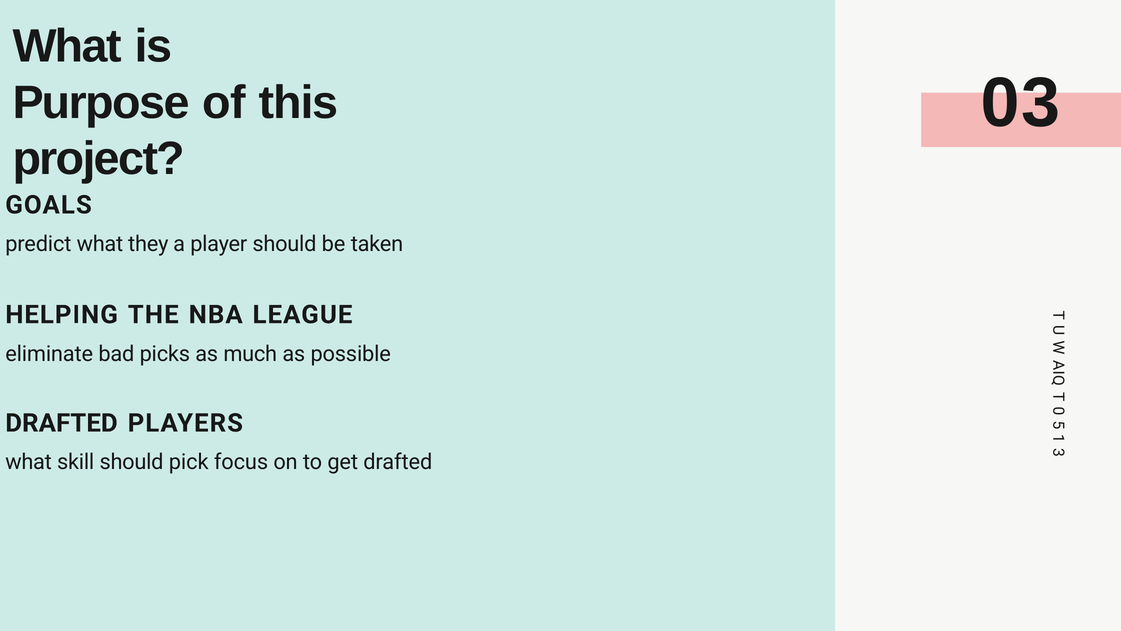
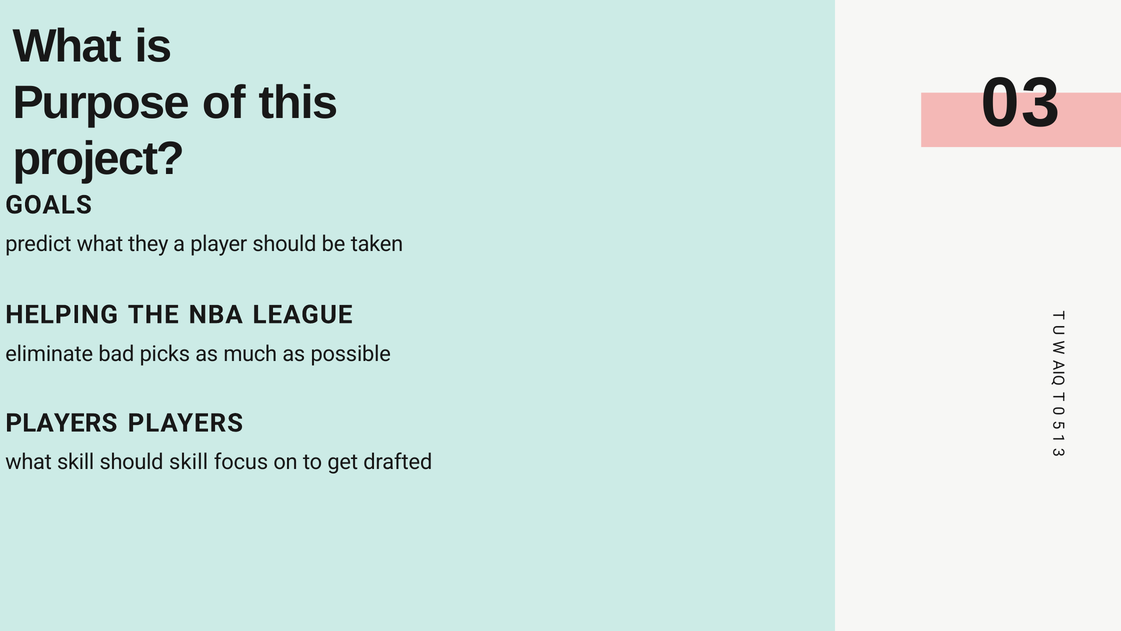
DRAFTED: DRAFTED -> PLAYERS (61, 423)
should pick: pick -> skill (189, 462)
